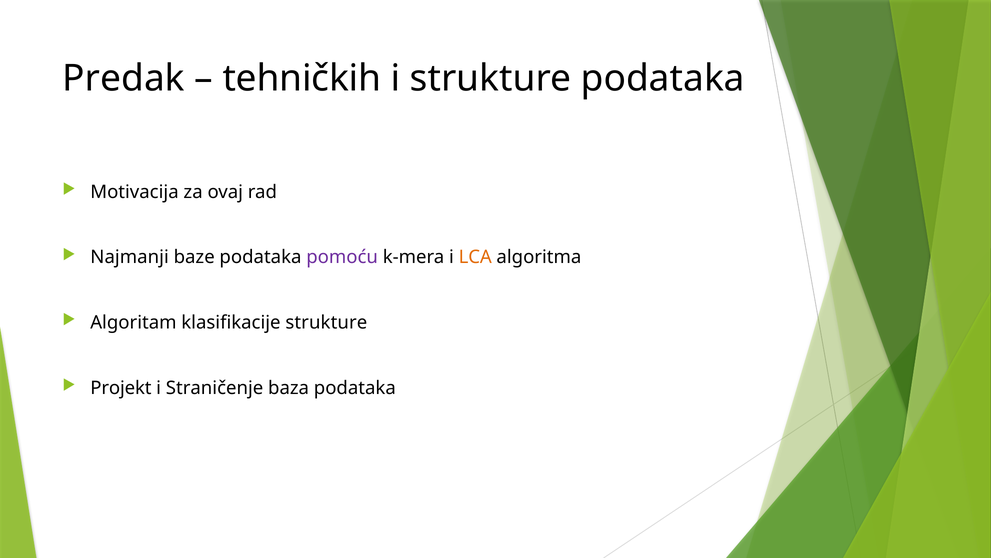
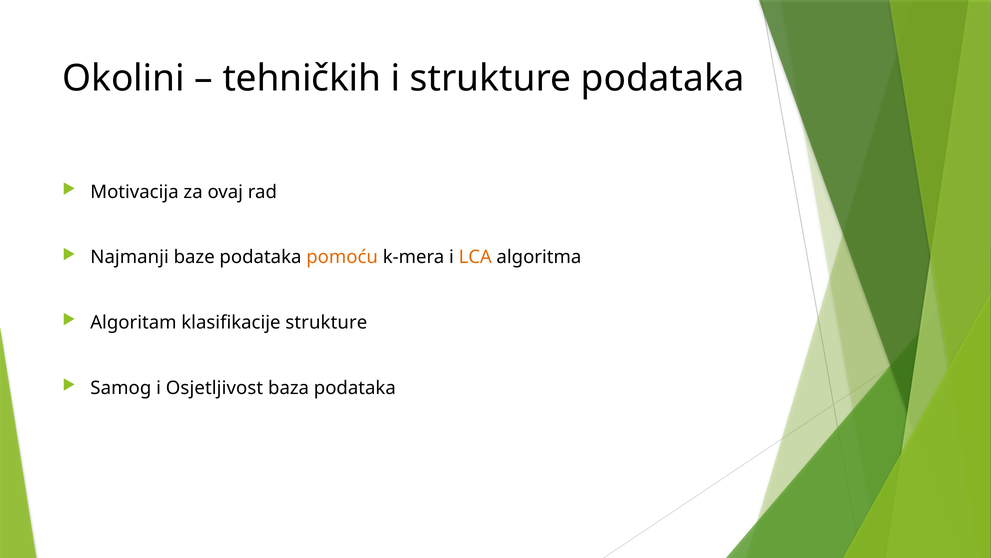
Predak: Predak -> Okolini (124, 78)
pomoću colour: purple -> orange (342, 257)
Projekt: Projekt -> Samog (121, 388)
Straničenje: Straničenje -> Osjetljivost (215, 388)
